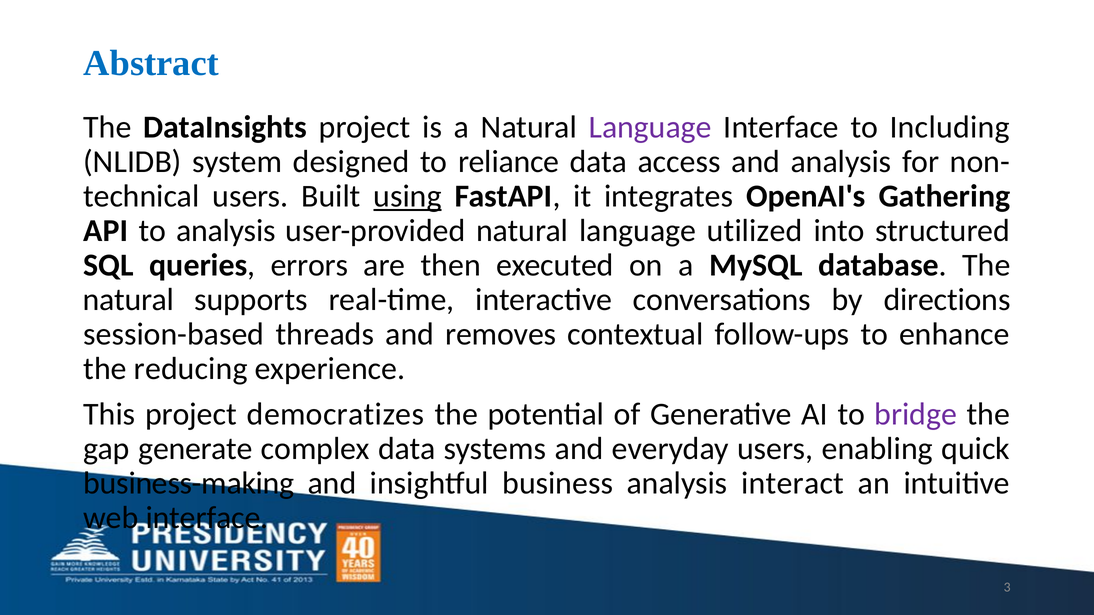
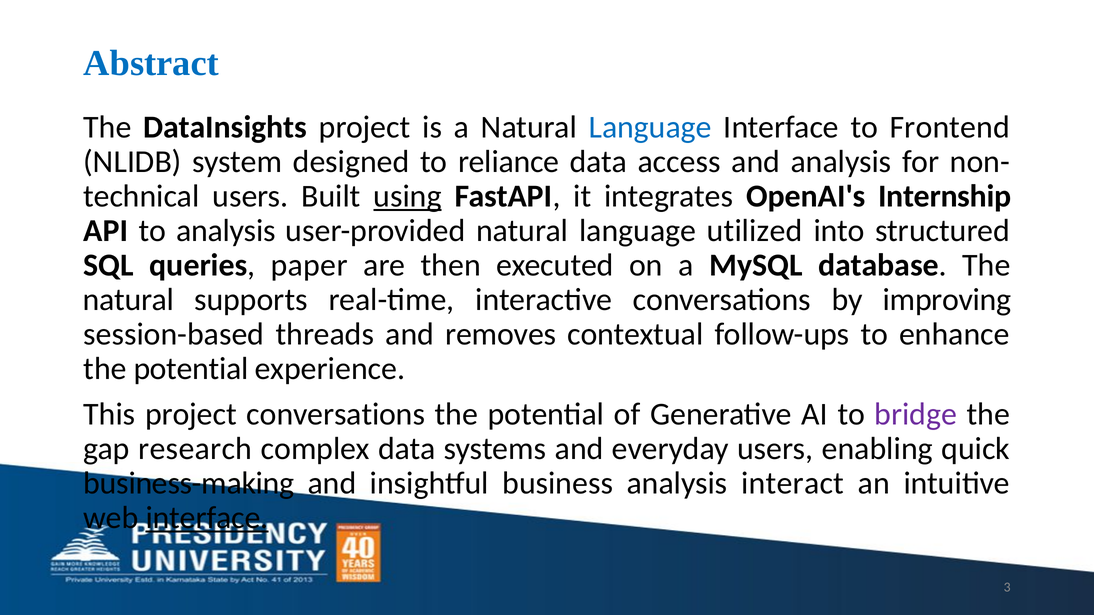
Language colour: purple -> blue (650, 127)
Including: Including -> Frontend (950, 127)
Gathering: Gathering -> Internship (945, 196)
errors: errors -> paper (309, 265)
directions: directions -> improving (947, 300)
reducing: reducing -> potential (191, 369)
project democratizes: democratizes -> conversations (336, 415)
generate: generate -> research (195, 449)
interface underline: none -> present (207, 518)
